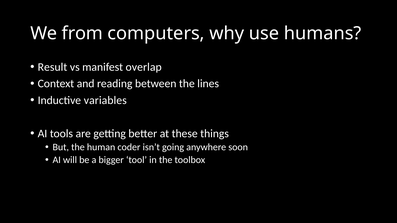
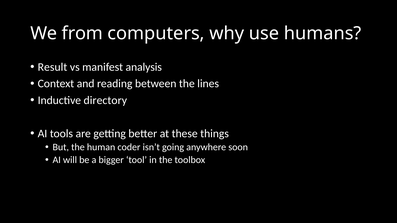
overlap: overlap -> analysis (144, 67)
variables: variables -> directory (105, 100)
